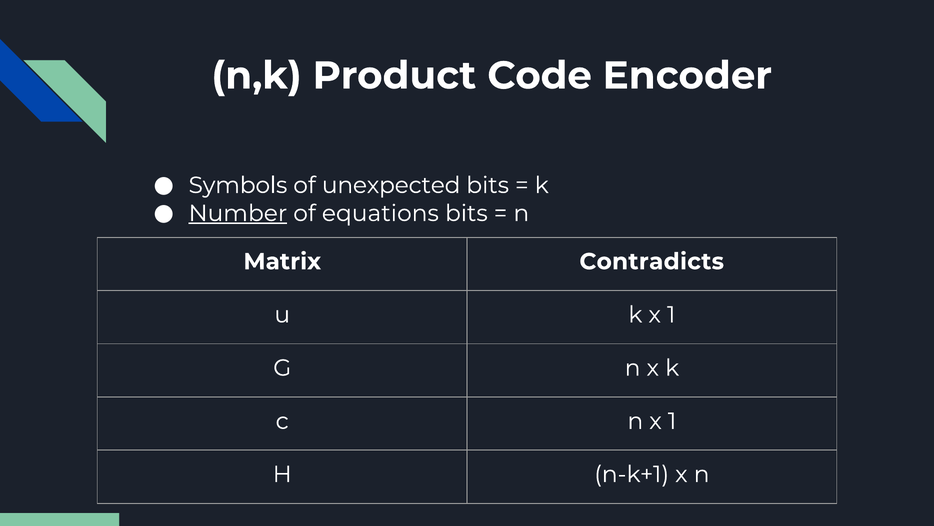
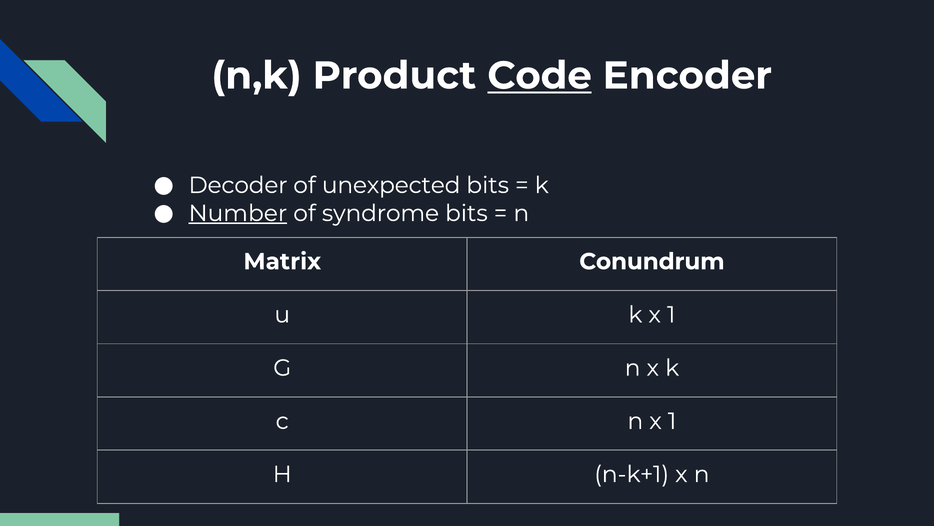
Code underline: none -> present (540, 76)
Symbols: Symbols -> Decoder (238, 185)
equations: equations -> syndrome (380, 213)
Contradicts: Contradicts -> Conundrum (652, 261)
